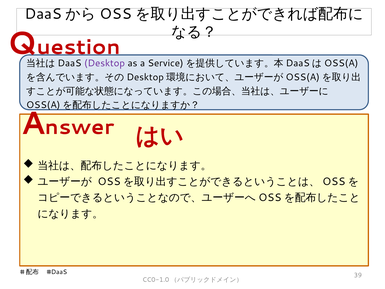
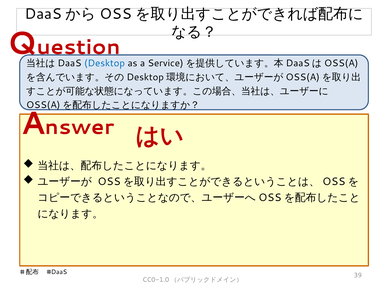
Desktop colour: purple -> blue (105, 63)
